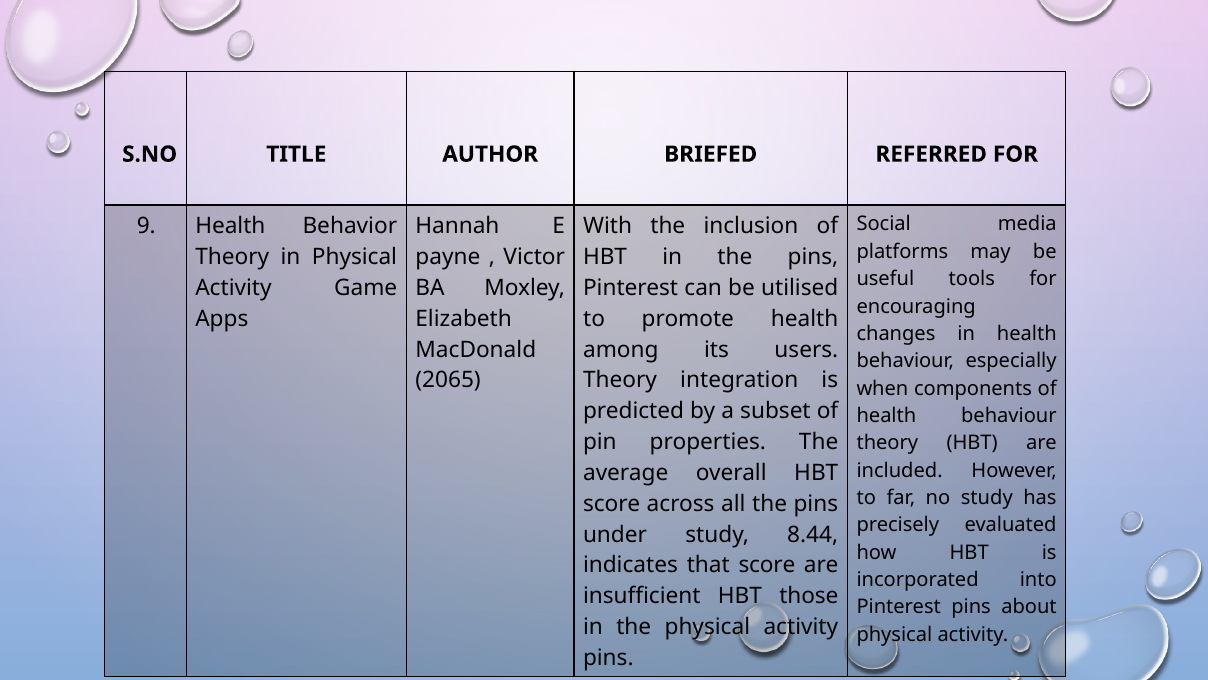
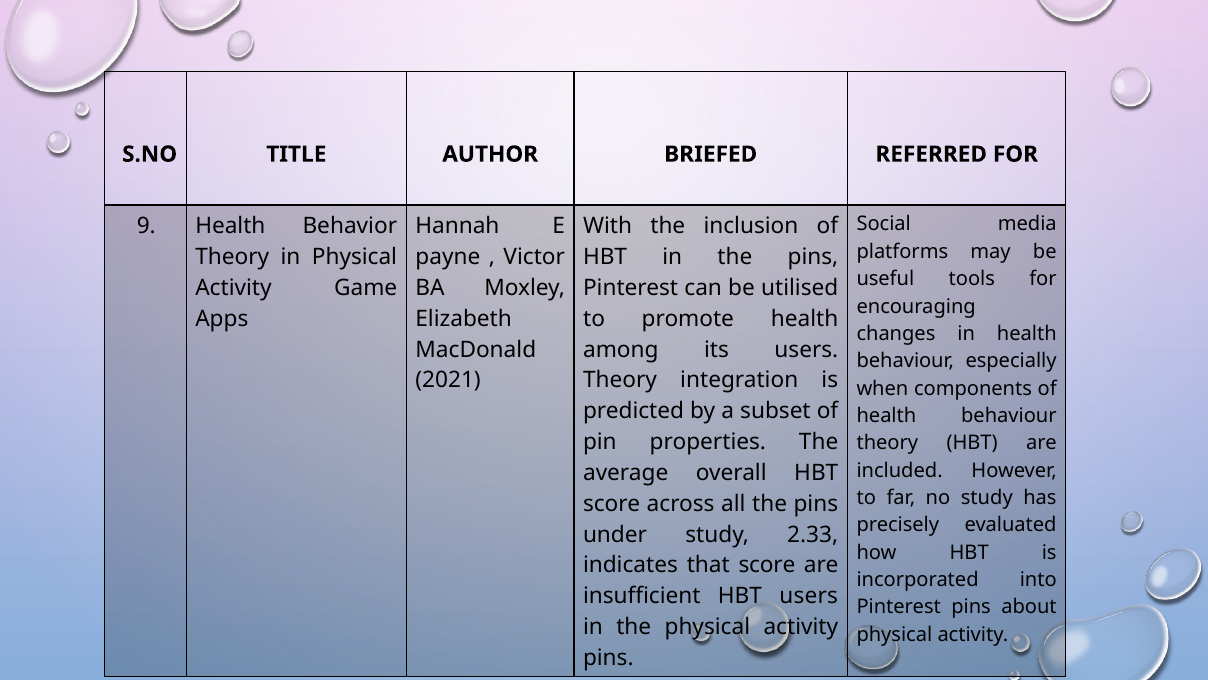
2065: 2065 -> 2021 (448, 380)
8.44: 8.44 -> 2.33 (813, 534)
HBT those: those -> users (809, 596)
